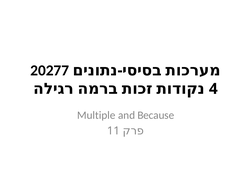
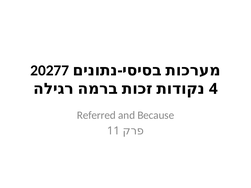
Multiple: Multiple -> Referred (96, 115)
